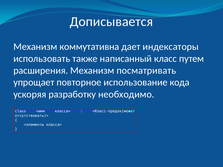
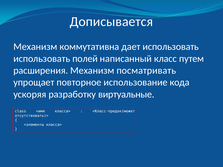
дает индексаторы: индексаторы -> использовать (171, 47)
также: также -> полей (85, 59)
необходимо: необходимо -> виртуальные (126, 94)
